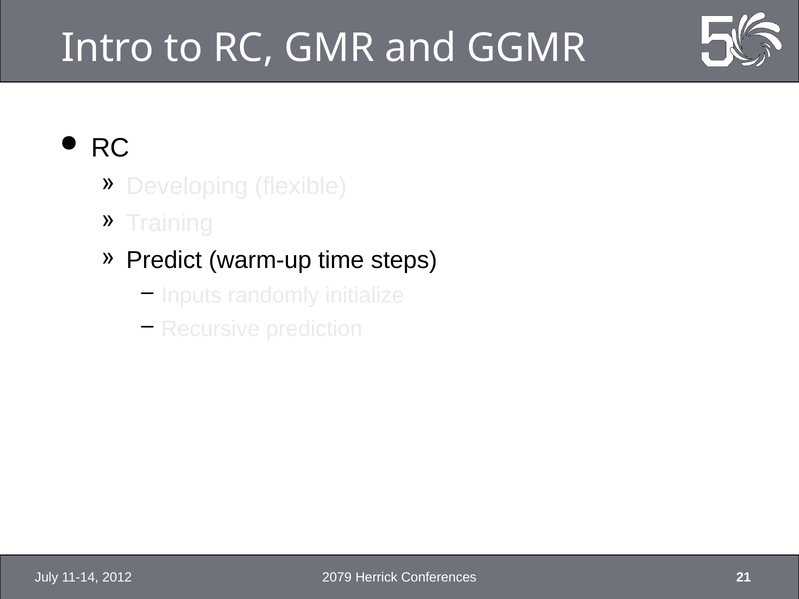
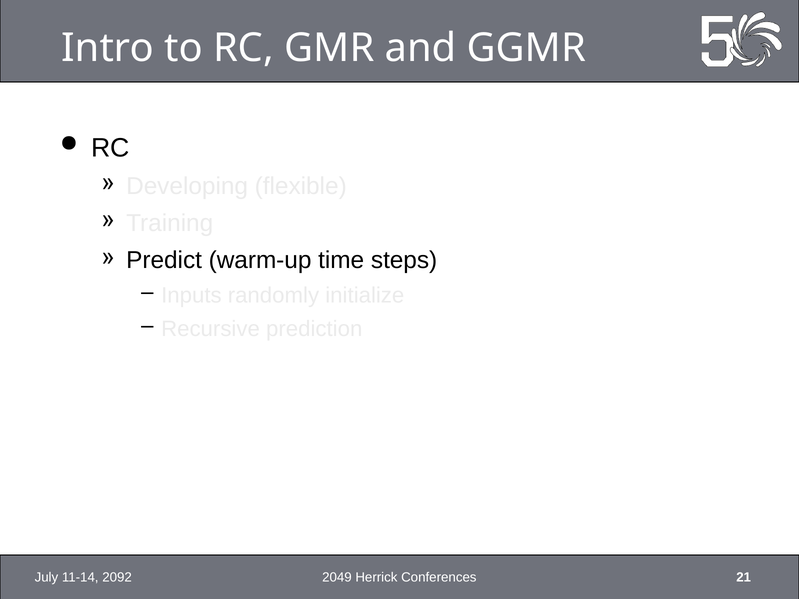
2012: 2012 -> 2092 (117, 578)
2079: 2079 -> 2049 (337, 578)
